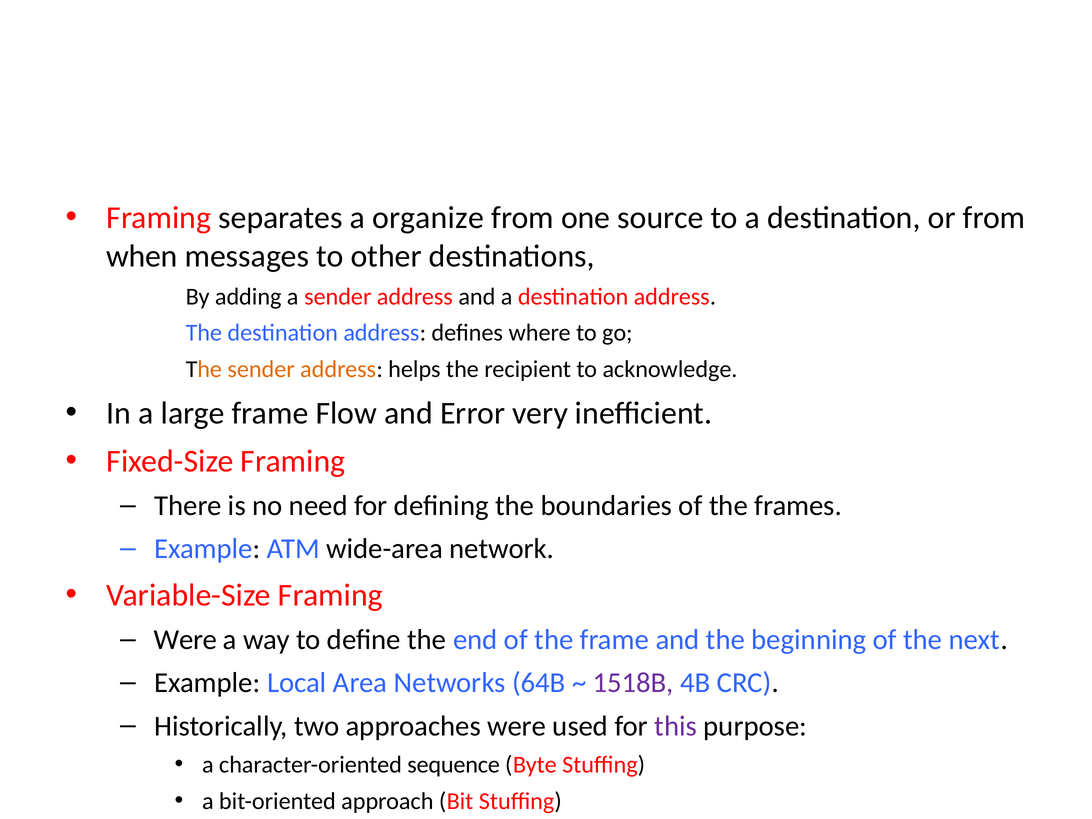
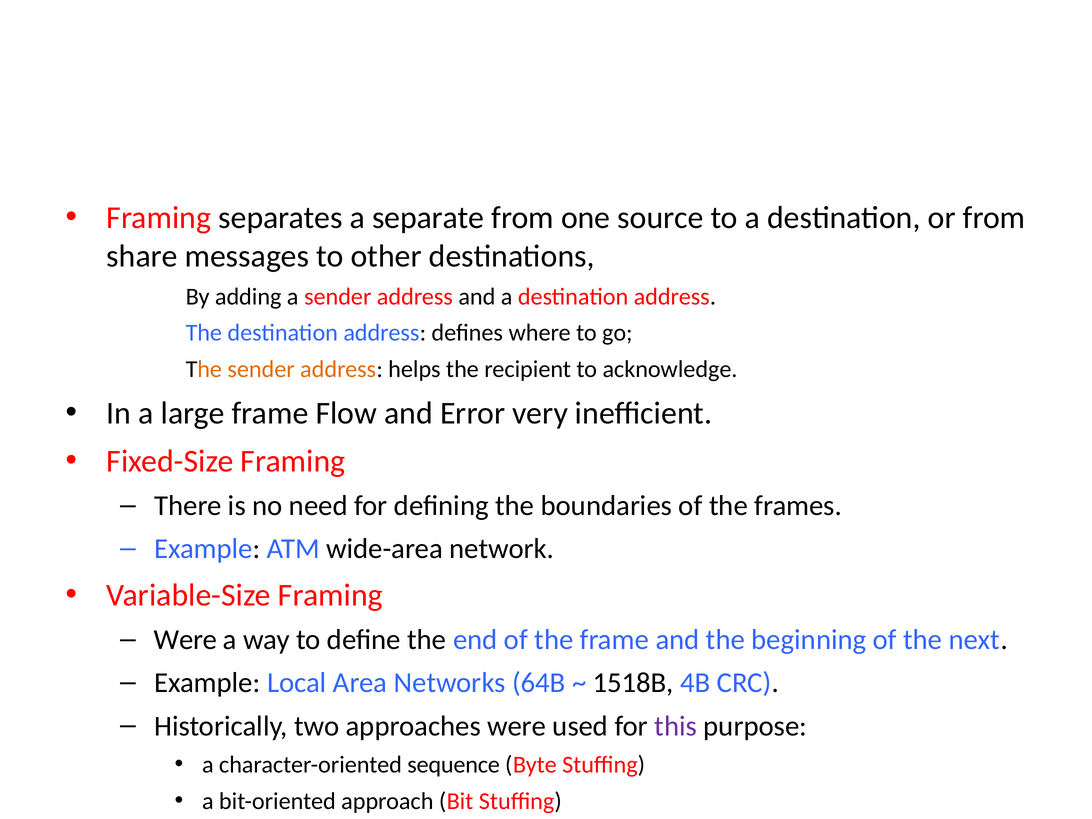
organize: organize -> separate (428, 218)
when: when -> share (142, 256)
1518B colour: purple -> black (633, 683)
